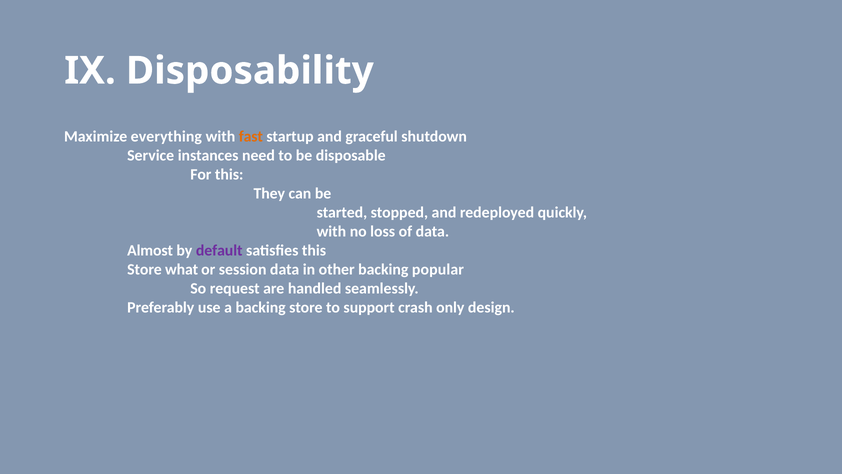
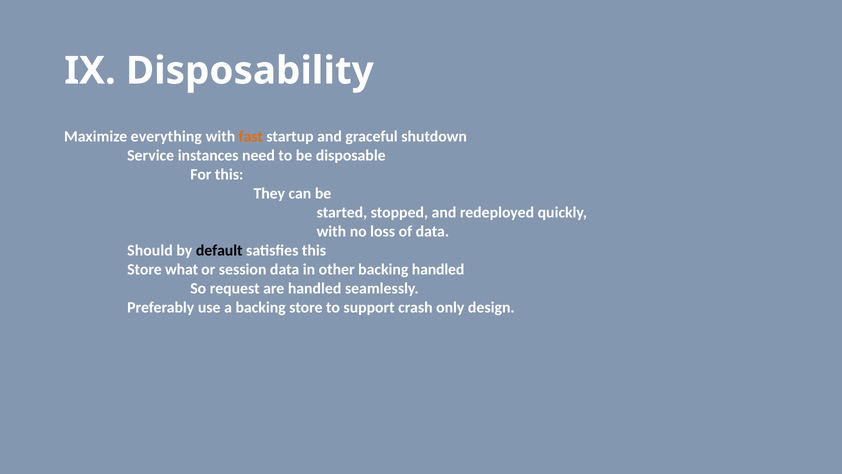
Almost: Almost -> Should (150, 250)
default colour: purple -> black (219, 250)
backing popular: popular -> handled (438, 269)
